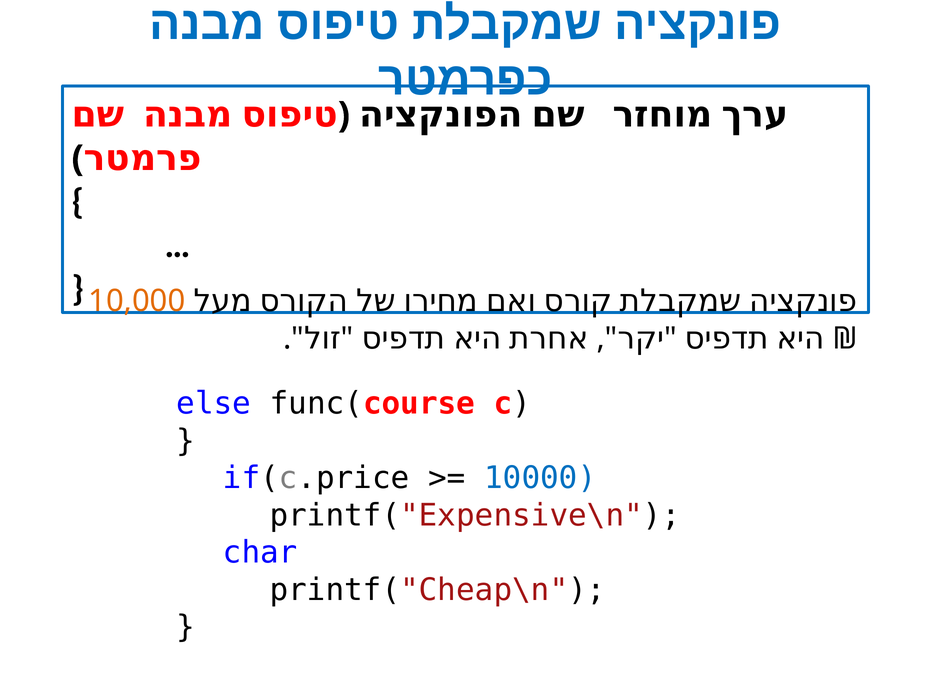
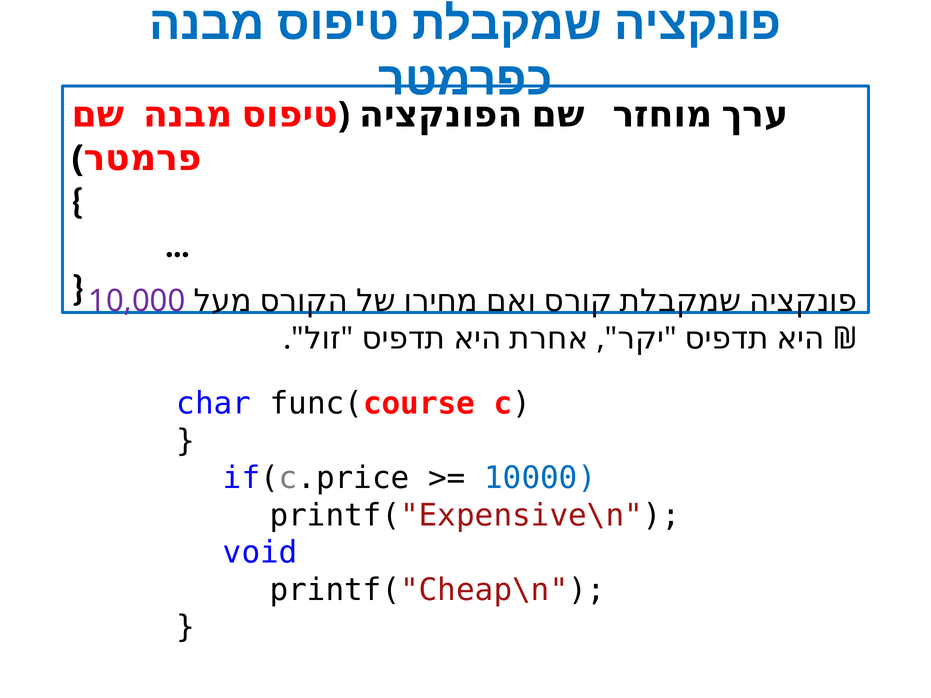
10,000 colour: orange -> purple (137, 301)
else: else -> char (214, 404)
char: char -> void (260, 553)
